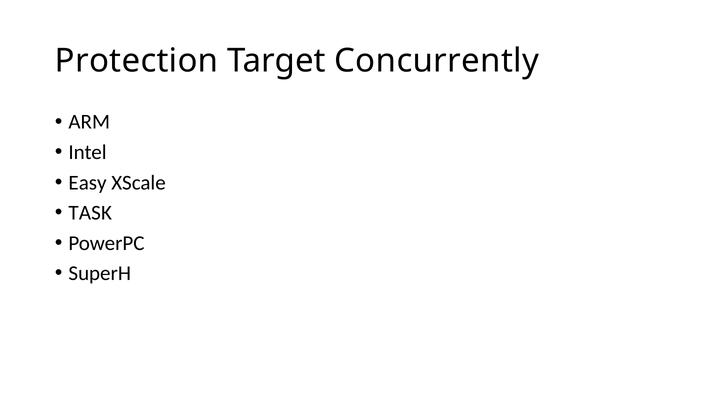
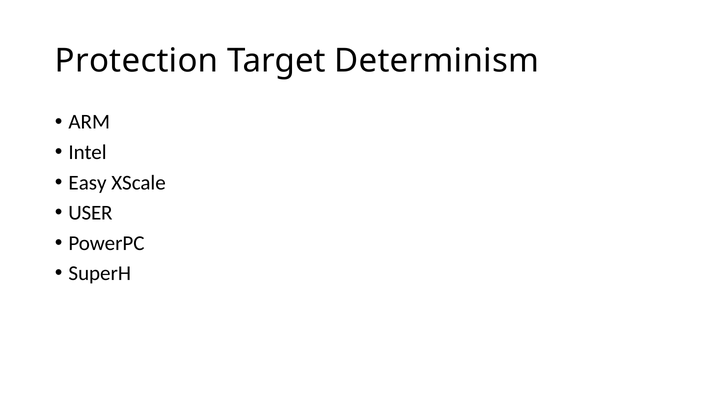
Concurrently: Concurrently -> Determinism (437, 61)
TASK: TASK -> USER (90, 213)
